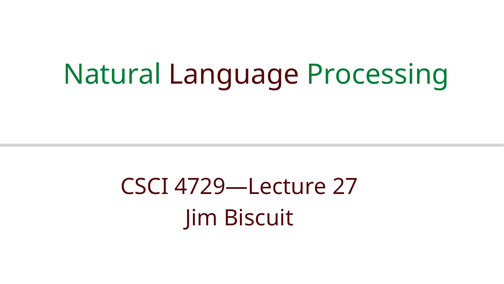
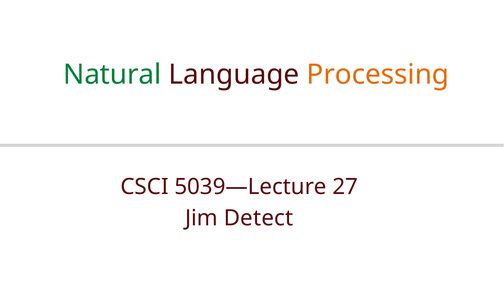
Processing colour: green -> orange (378, 74)
4729—Lecture: 4729—Lecture -> 5039—Lecture (251, 186)
Biscuit: Biscuit -> Detect (259, 218)
